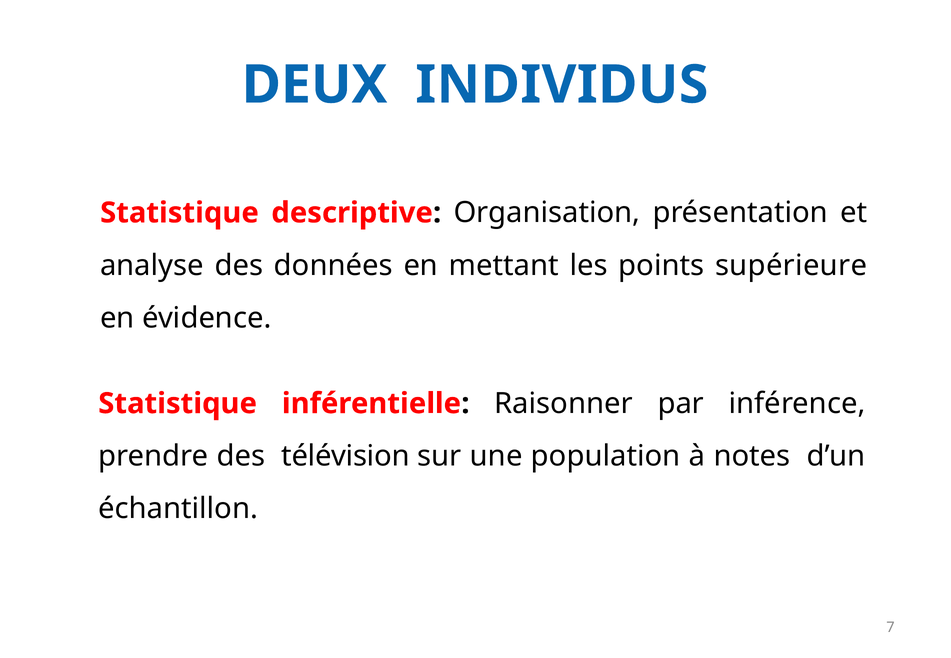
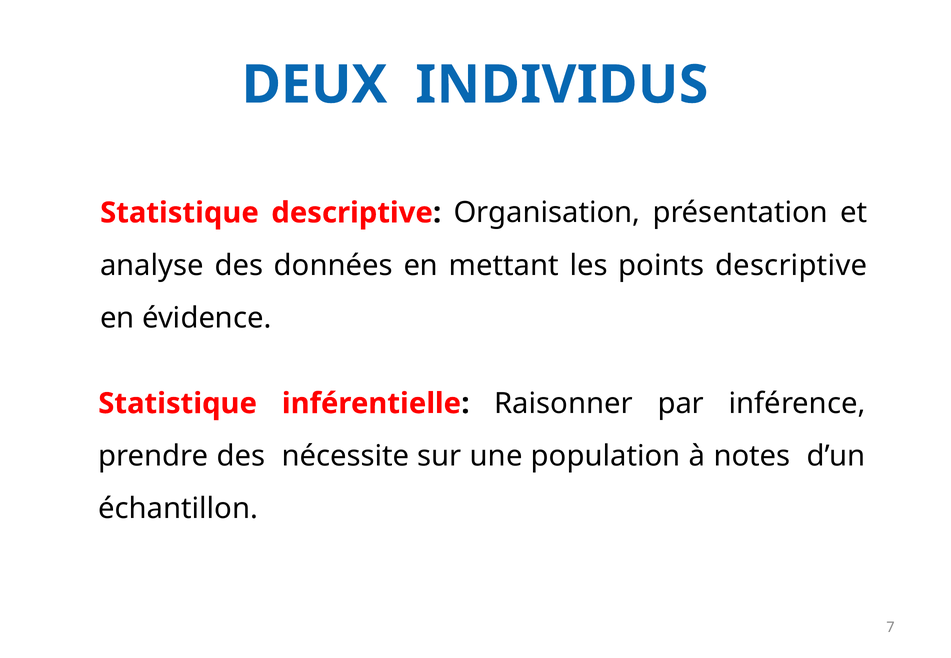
points supérieure: supérieure -> descriptive (791, 266)
télévision: télévision -> nécessite (345, 456)
